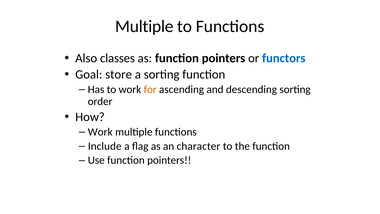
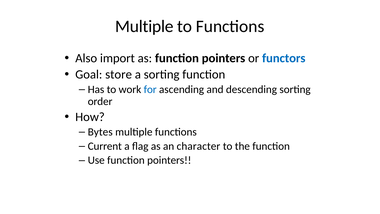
classes: classes -> import (117, 58)
for colour: orange -> blue (150, 89)
Work: Work -> Bytes (100, 132)
Include: Include -> Current (105, 146)
